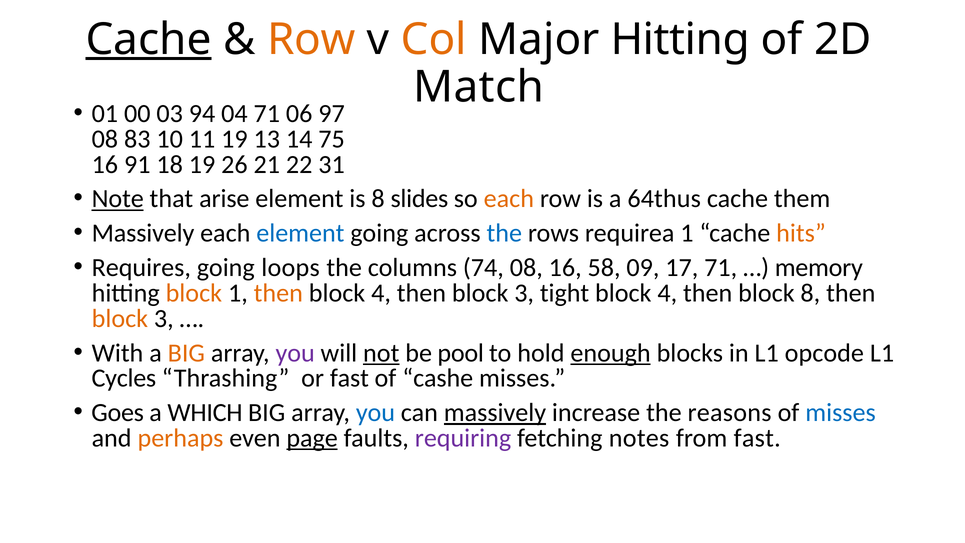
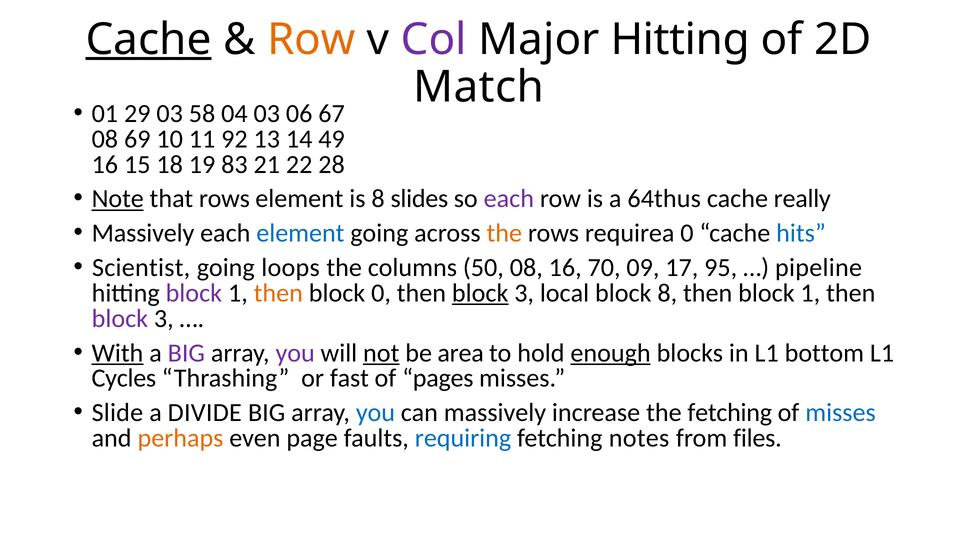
Col colour: orange -> purple (434, 39)
00: 00 -> 29 (137, 114)
94: 94 -> 58 (202, 114)
04 71: 71 -> 03 (267, 114)
97: 97 -> 67 (332, 114)
83: 83 -> 69 (137, 139)
11 19: 19 -> 92 (234, 139)
75: 75 -> 49 (332, 139)
91: 91 -> 15 (137, 164)
26: 26 -> 83 (234, 164)
31: 31 -> 28 (332, 164)
that arise: arise -> rows (224, 199)
each colour: orange -> purple (509, 199)
them: them -> really (802, 199)
the colour: blue -> orange (504, 233)
requirea 1: 1 -> 0 (687, 233)
hits colour: orange -> blue (801, 233)
Requires: Requires -> Scientist (141, 268)
74: 74 -> 50 (483, 268)
58: 58 -> 70 (604, 268)
17 71: 71 -> 95 (721, 268)
memory: memory -> pipeline (819, 268)
block colour: orange -> purple (194, 293)
4: 4 -> 0 (381, 293)
block underline: none -> present (480, 293)
tight: tight -> local (565, 293)
4: 4 -> 8 (667, 293)
then block 8: 8 -> 1 (810, 293)
block colour: orange -> purple (120, 318)
With underline: none -> present (118, 353)
BIG colour: orange -> purple (186, 353)
pool: pool -> area (461, 353)
opcode: opcode -> bottom (824, 353)
cashe: cashe -> pages (438, 378)
Goes: Goes -> Slide (117, 413)
WHICH: WHICH -> DIVIDE (205, 413)
massively underline: present -> none (495, 413)
the reasons: reasons -> fetching (730, 413)
page underline: present -> none (312, 438)
requiring colour: purple -> blue (463, 438)
from fast: fast -> files (758, 438)
